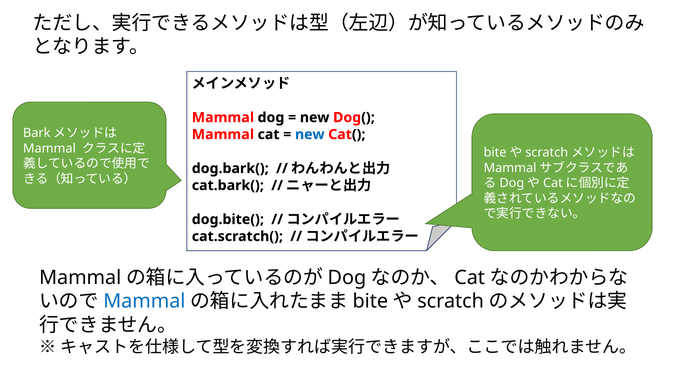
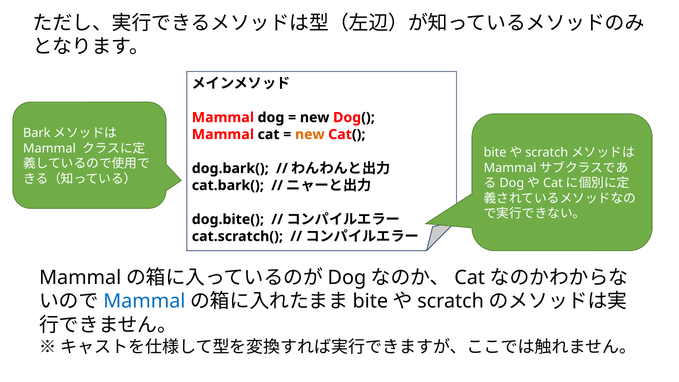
new colour: blue -> orange (310, 134)
